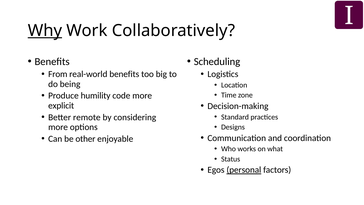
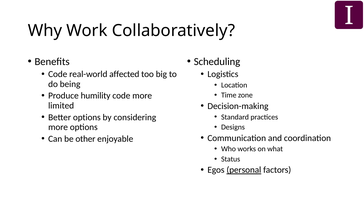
Why underline: present -> none (45, 31)
From: From -> Code (58, 74)
real-world benefits: benefits -> affected (124, 74)
explicit: explicit -> limited (61, 105)
Better remote: remote -> options (87, 117)
